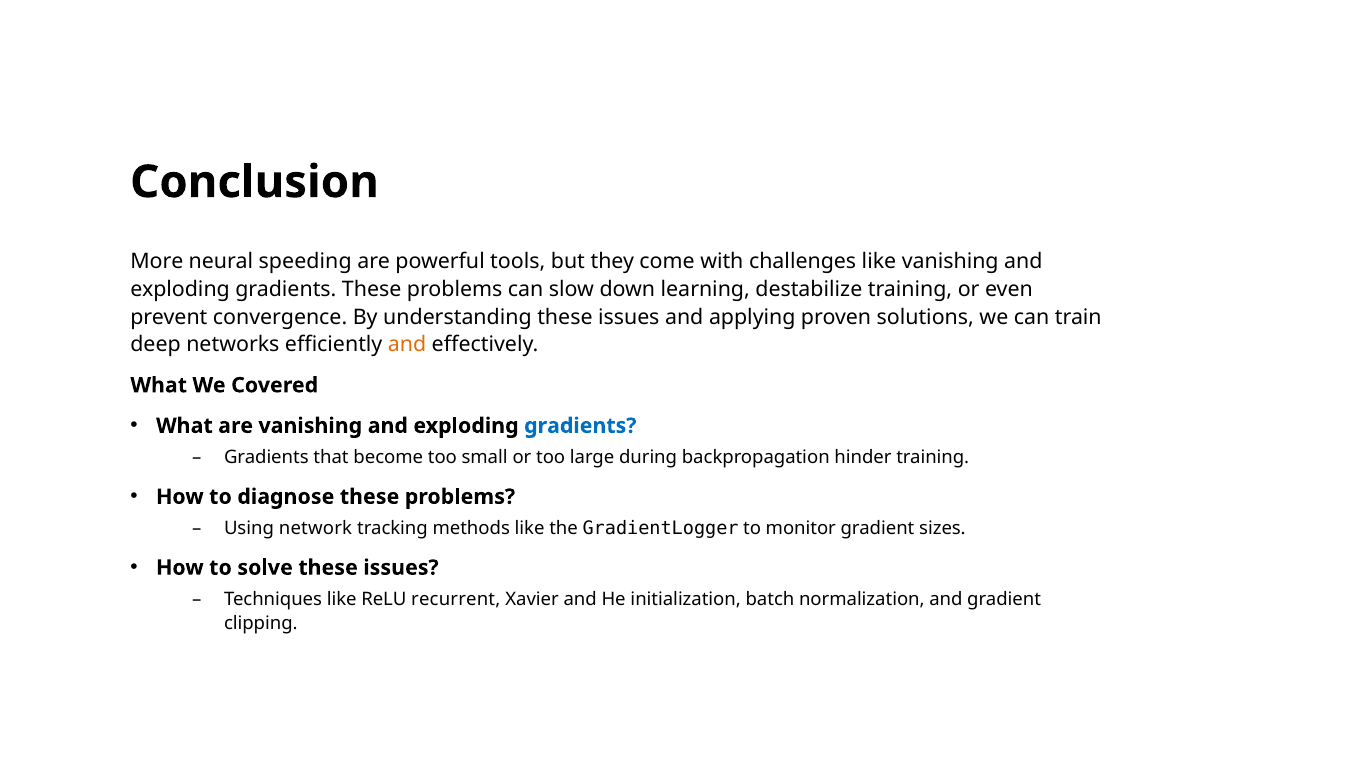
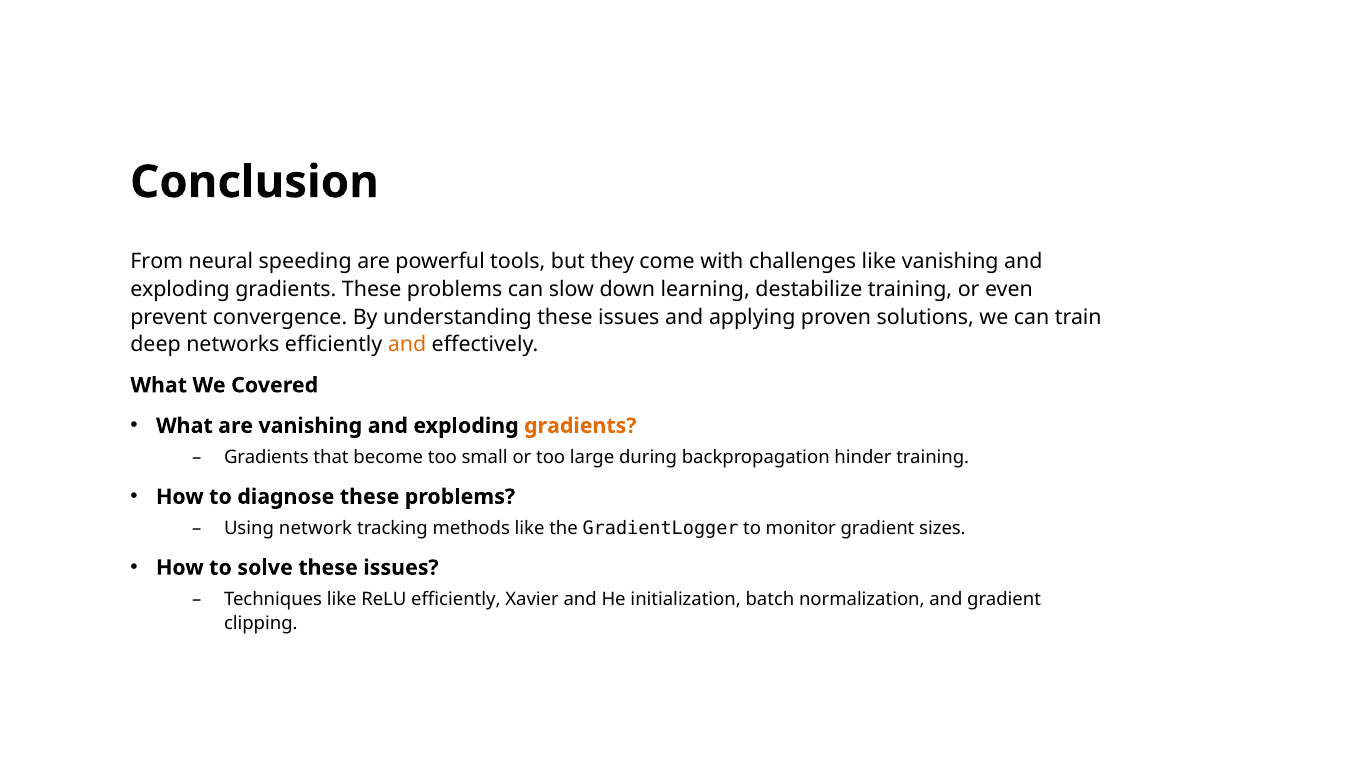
More: More -> From (157, 262)
gradients colour: blue -> orange (580, 426)
ReLU recurrent: recurrent -> efficiently (456, 600)
